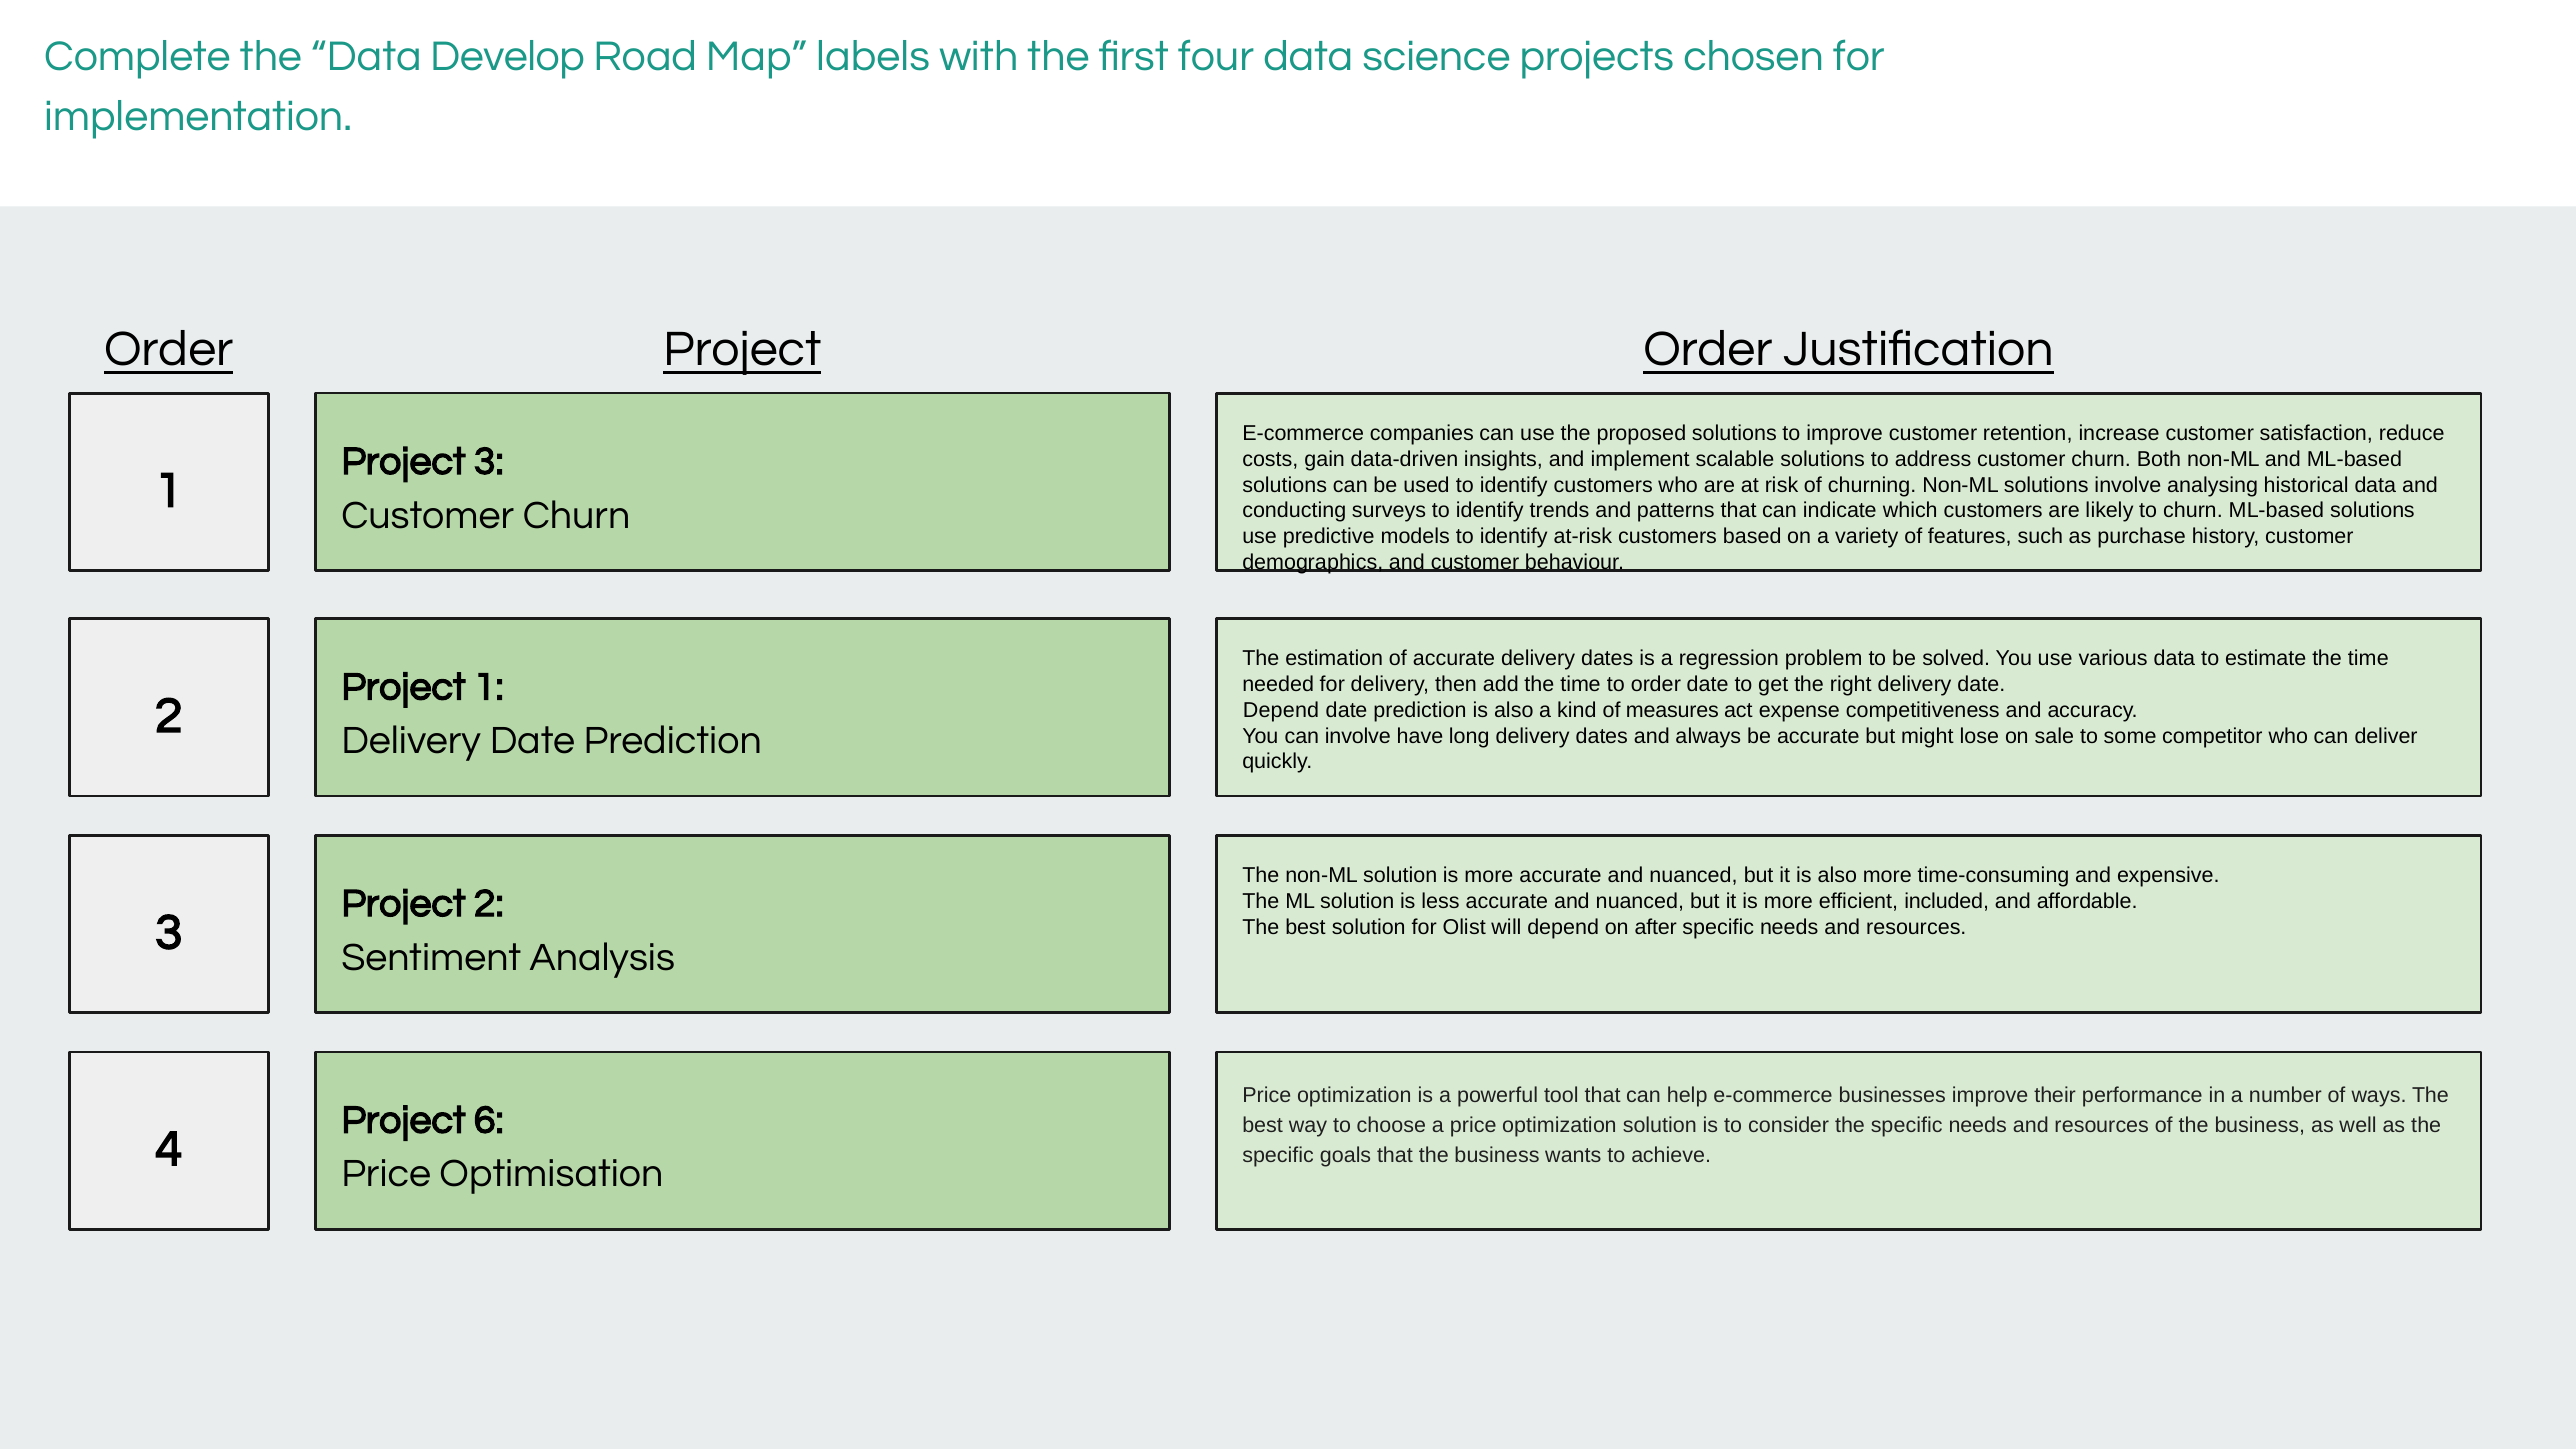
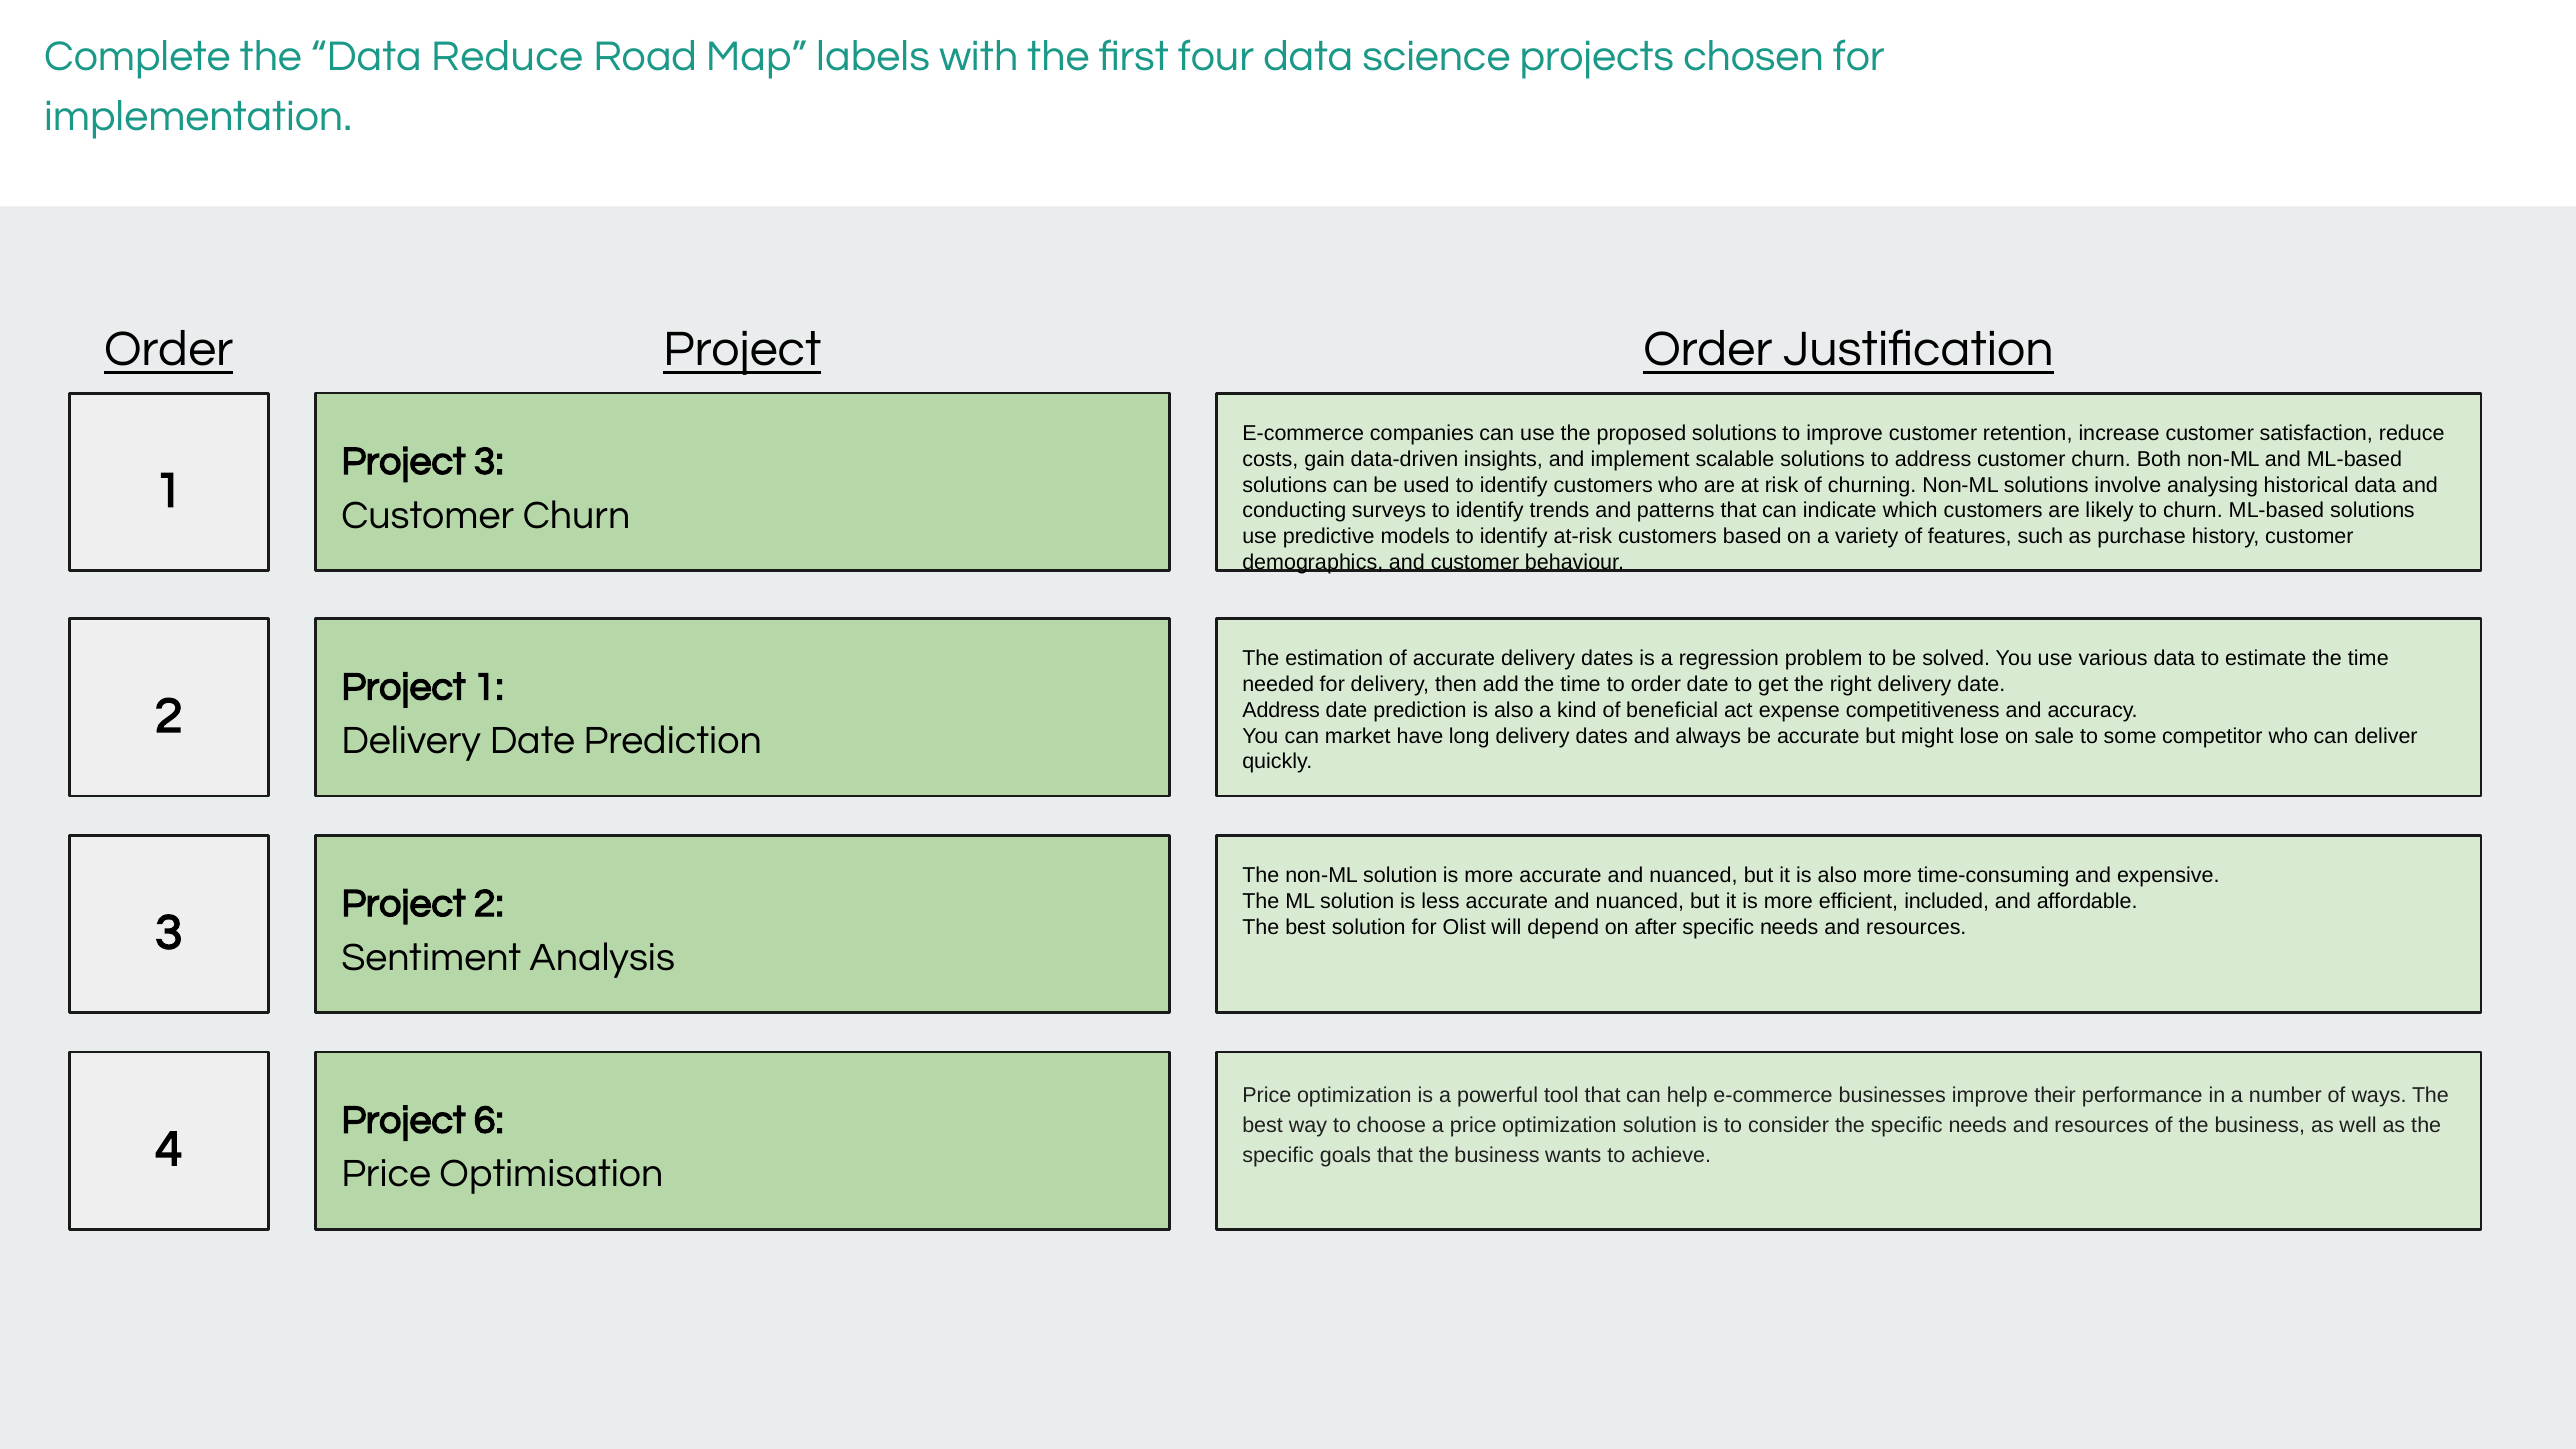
Data Develop: Develop -> Reduce (507, 57)
Depend: Depend -> Address (1281, 710)
measures: measures -> beneficial (1672, 710)
can involve: involve -> market (1358, 736)
